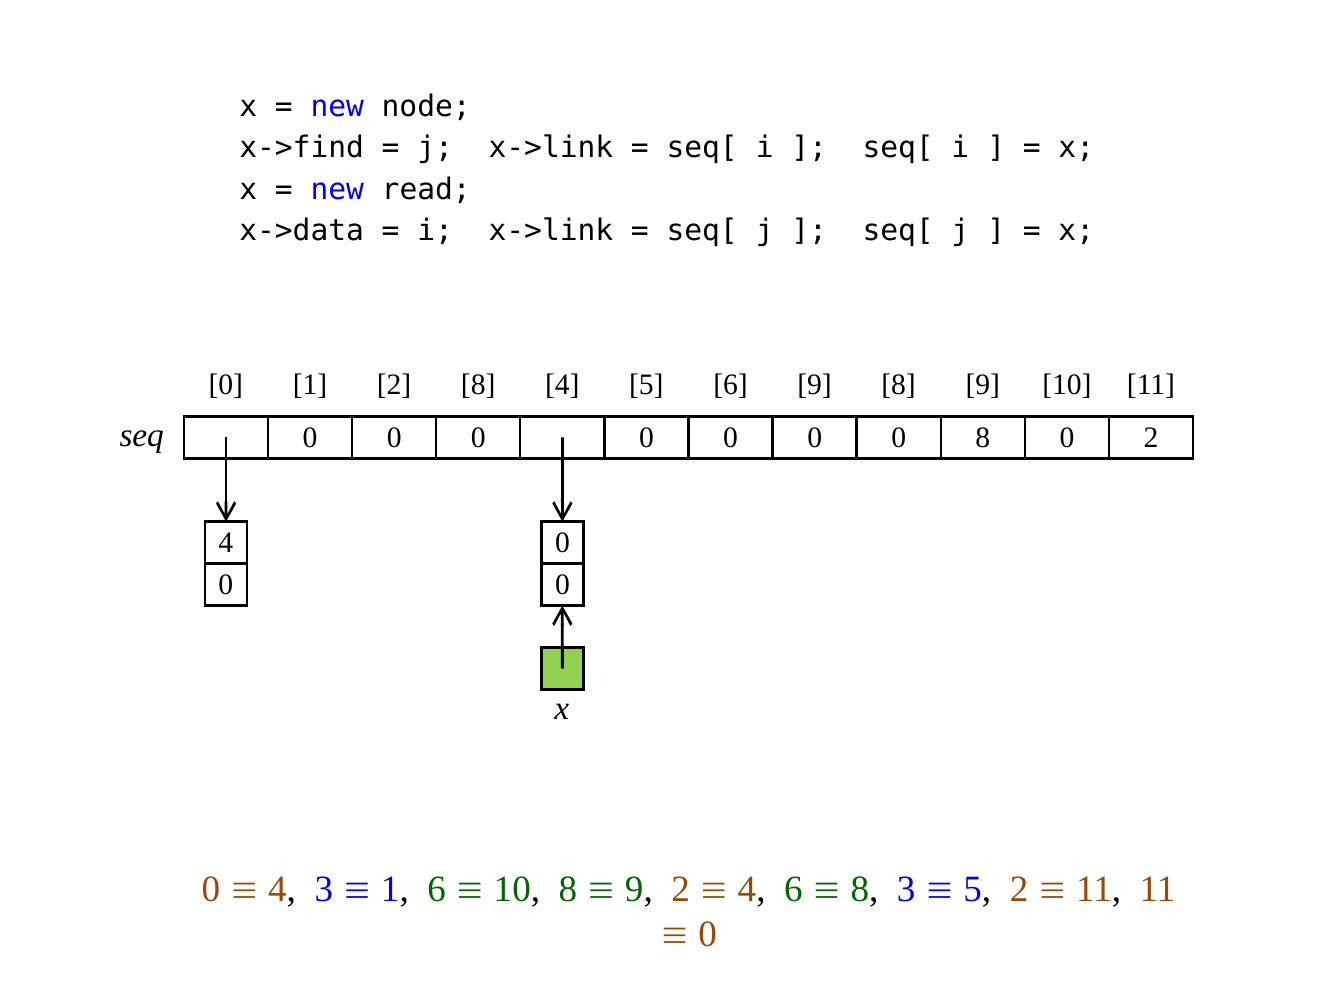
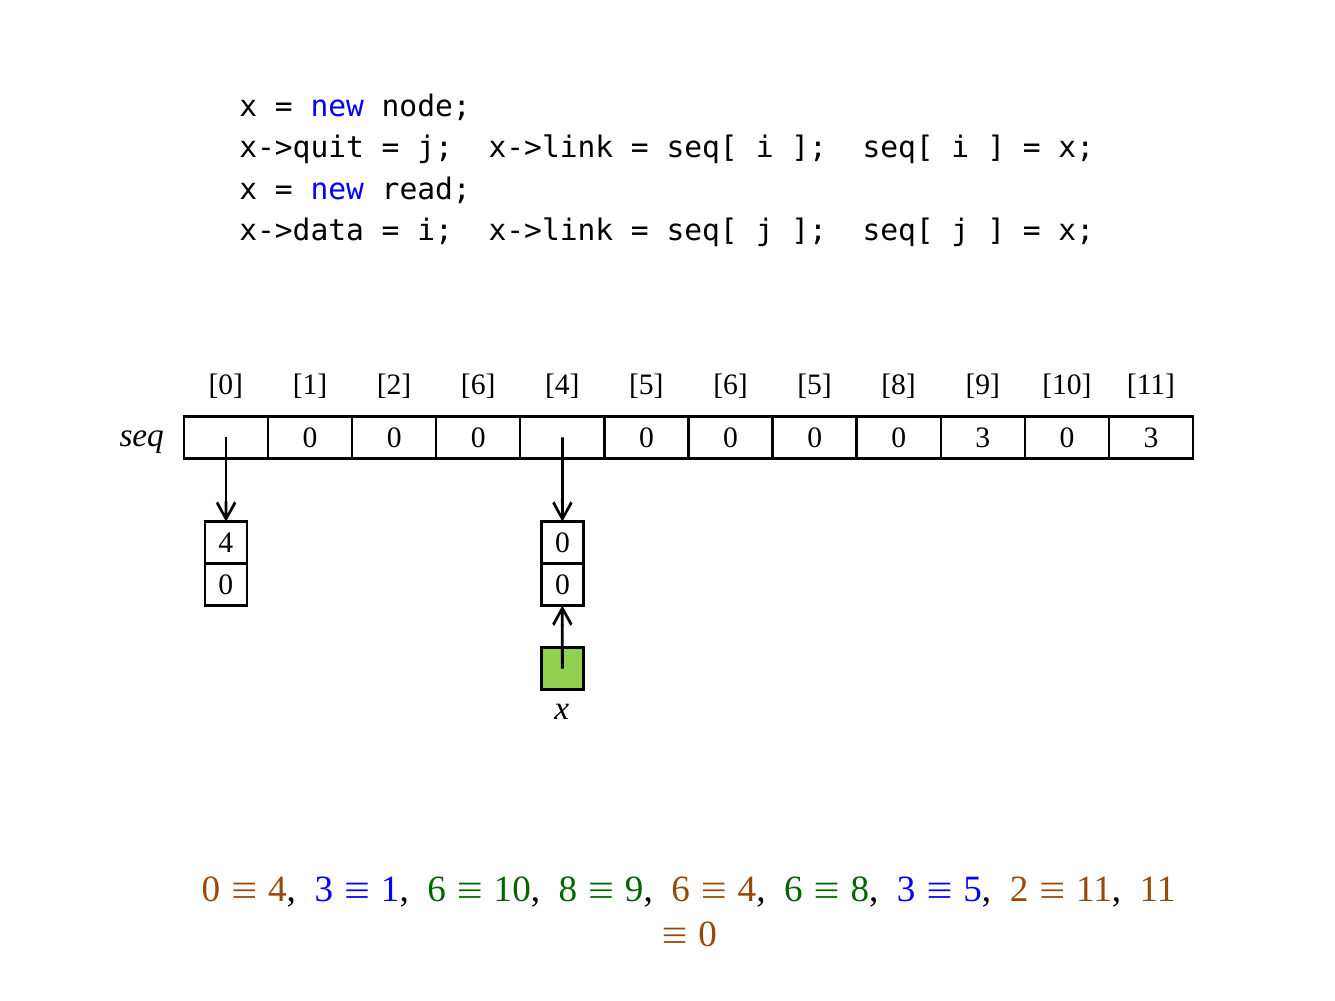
x->find: x->find -> x->quit (302, 148)
2 8: 8 -> 6 (478, 385)
6 9: 9 -> 5 (815, 385)
0 0 8: 8 -> 3 (983, 438)
2: 2 -> 3 (1151, 438)
9 2: 2 -> 6 (681, 890)
